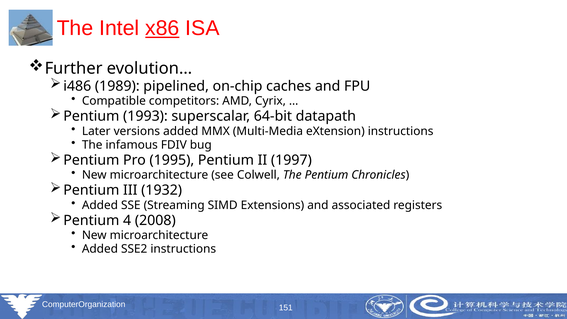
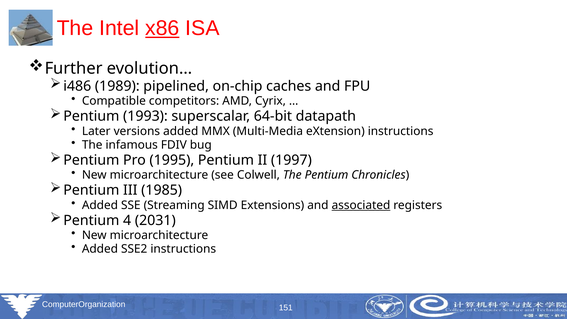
1932: 1932 -> 1985 (162, 190)
associated underline: none -> present (361, 205)
2008: 2008 -> 2031 (155, 220)
